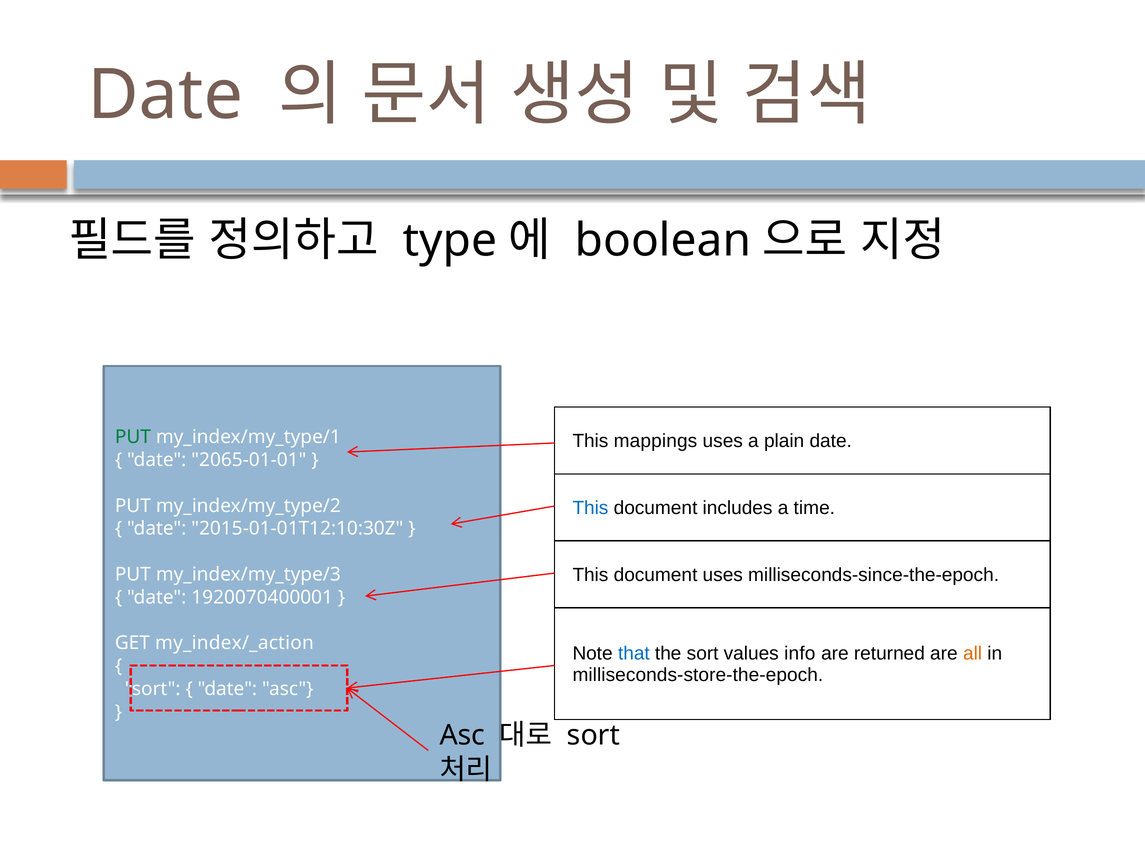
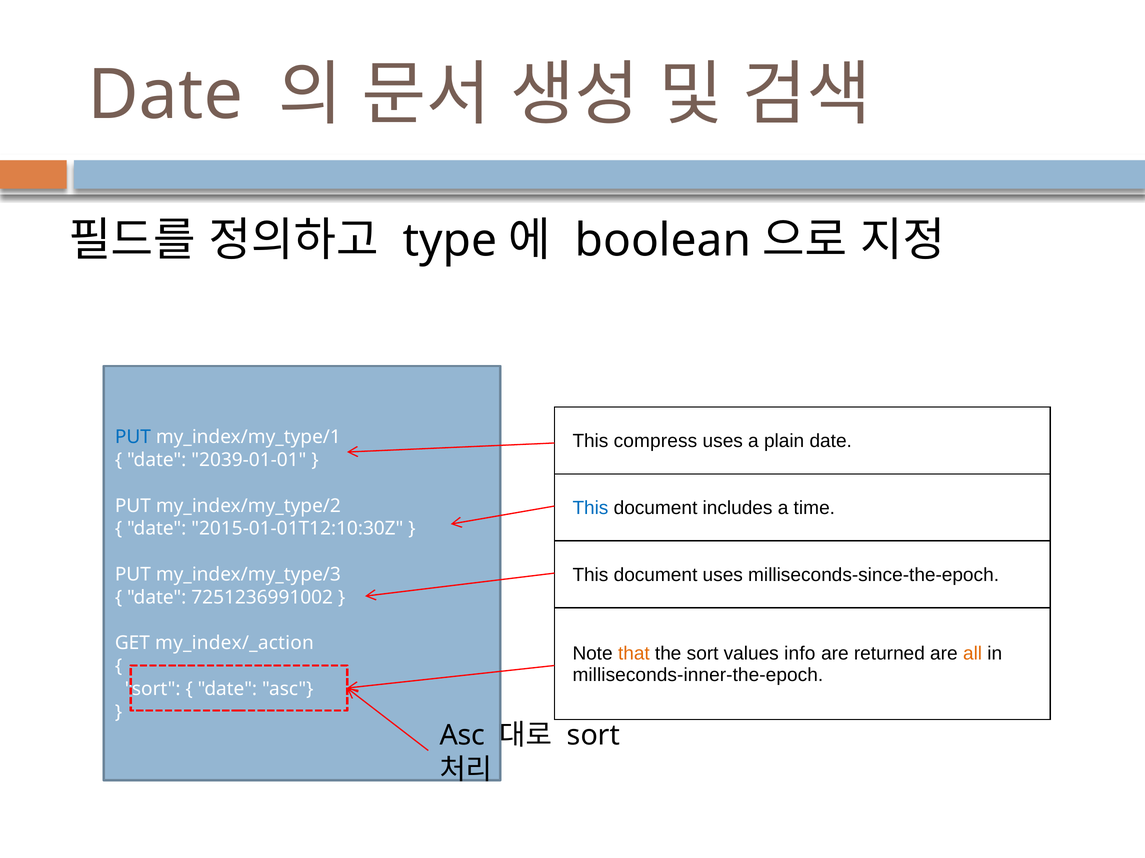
PUT colour: green -> blue (133, 438)
mappings: mappings -> compress (655, 441)
2065-01-01: 2065-01-01 -> 2039-01-01 (249, 460)
1920070400001: 1920070400001 -> 7251236991002 (262, 598)
that colour: blue -> orange (634, 654)
milliseconds-store-the-epoch: milliseconds-store-the-epoch -> milliseconds-inner-the-epoch (698, 675)
